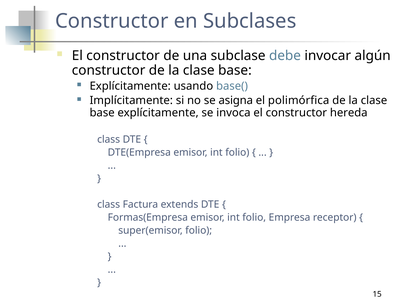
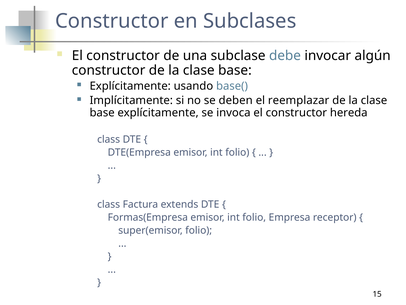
asigna: asigna -> deben (236, 100)
polimórfica: polimórfica -> reemplazar (299, 100)
